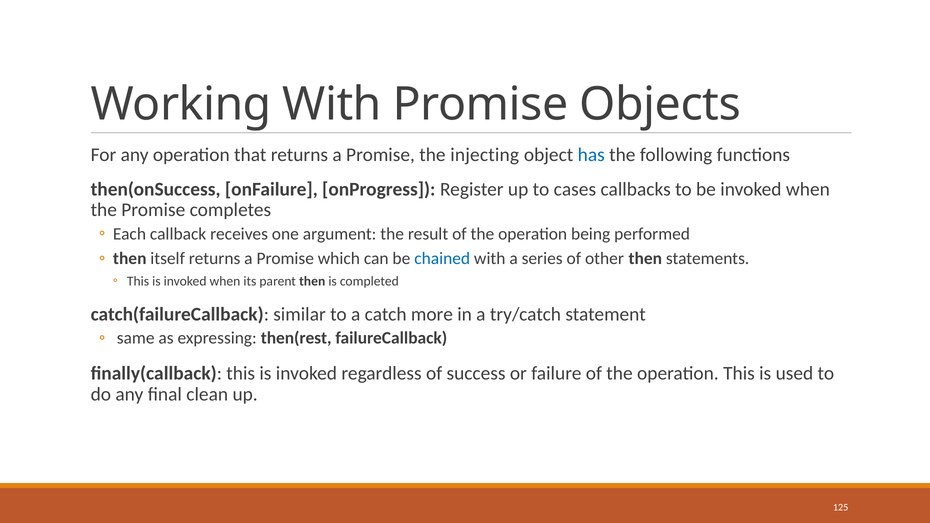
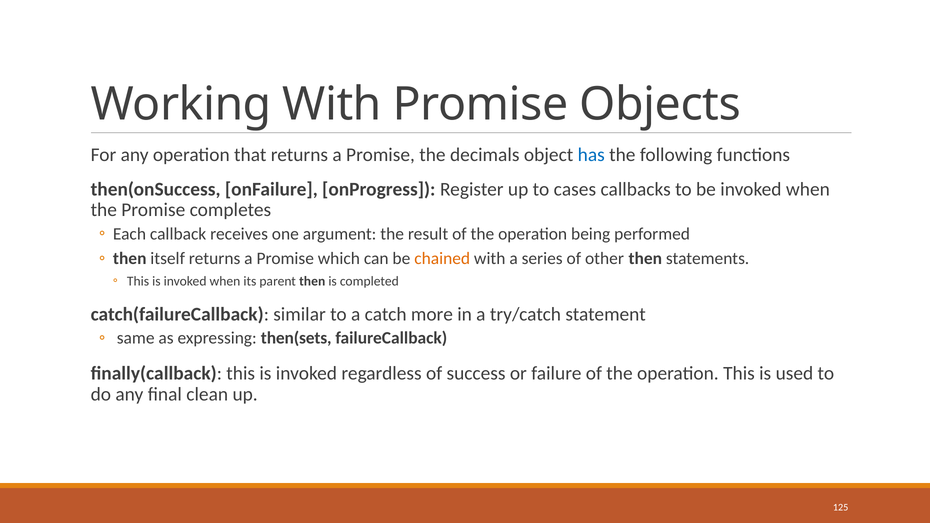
injecting: injecting -> decimals (485, 155)
chained colour: blue -> orange (442, 259)
then(rest: then(rest -> then(sets (296, 338)
